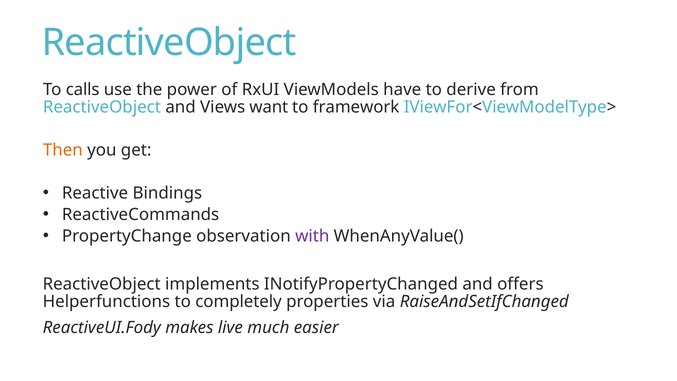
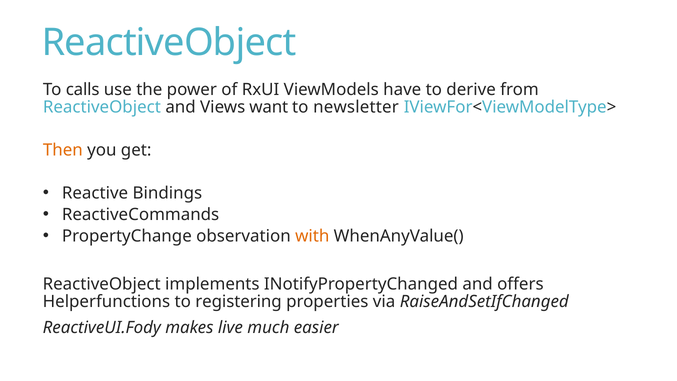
framework: framework -> newsletter (356, 107)
with colour: purple -> orange (312, 236)
completely: completely -> registering (239, 301)
